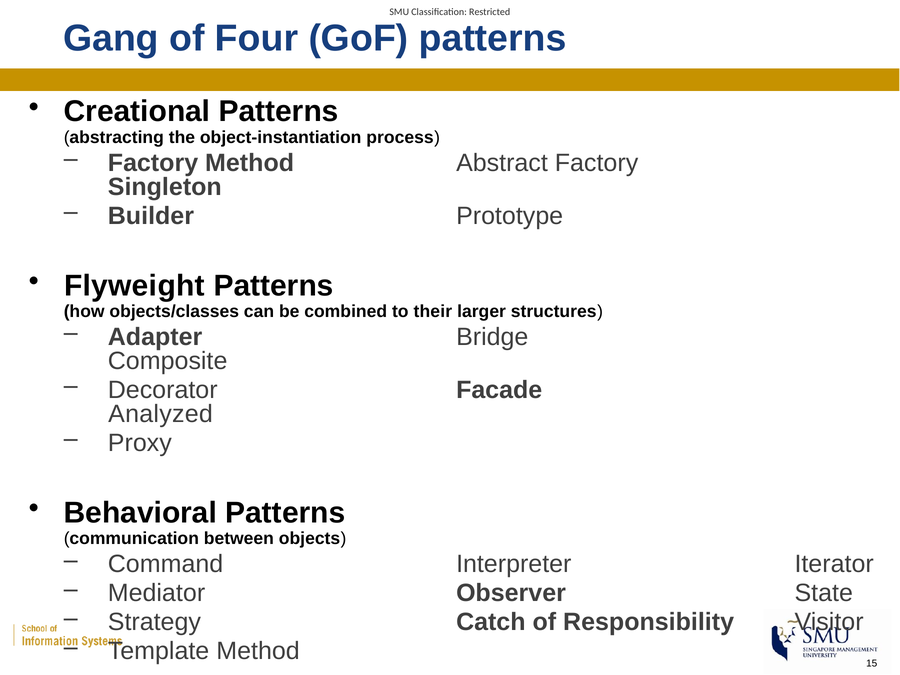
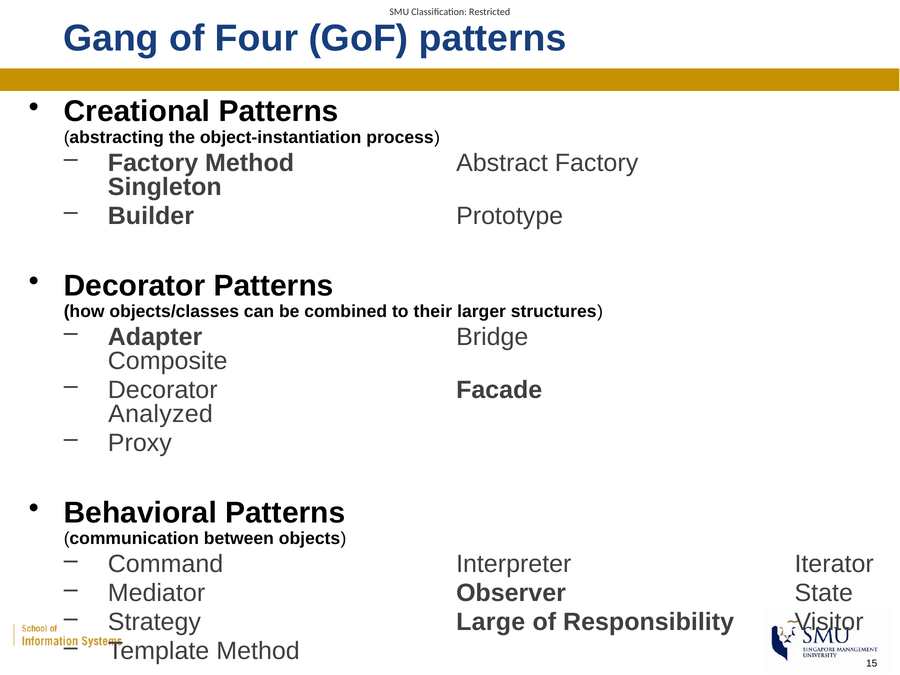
Flyweight: Flyweight -> Decorator (135, 286)
Catch: Catch -> Large (491, 622)
